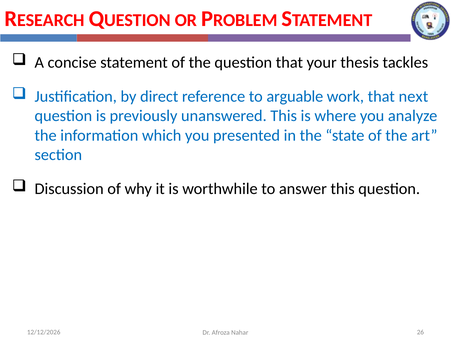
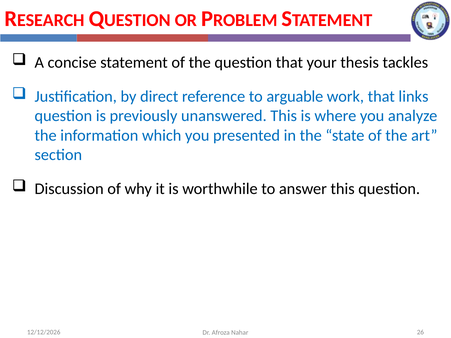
next: next -> links (413, 96)
